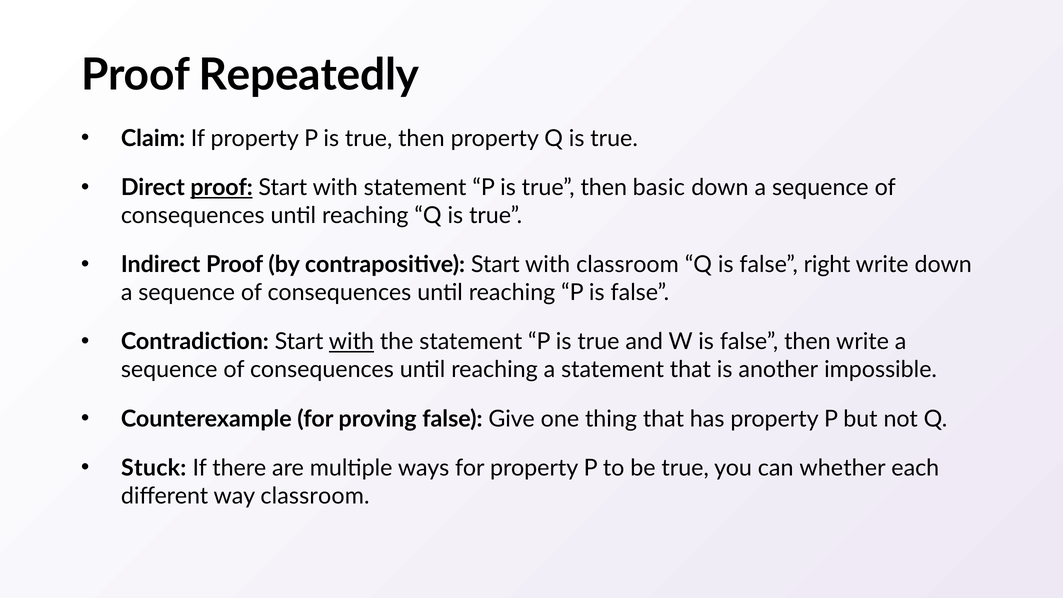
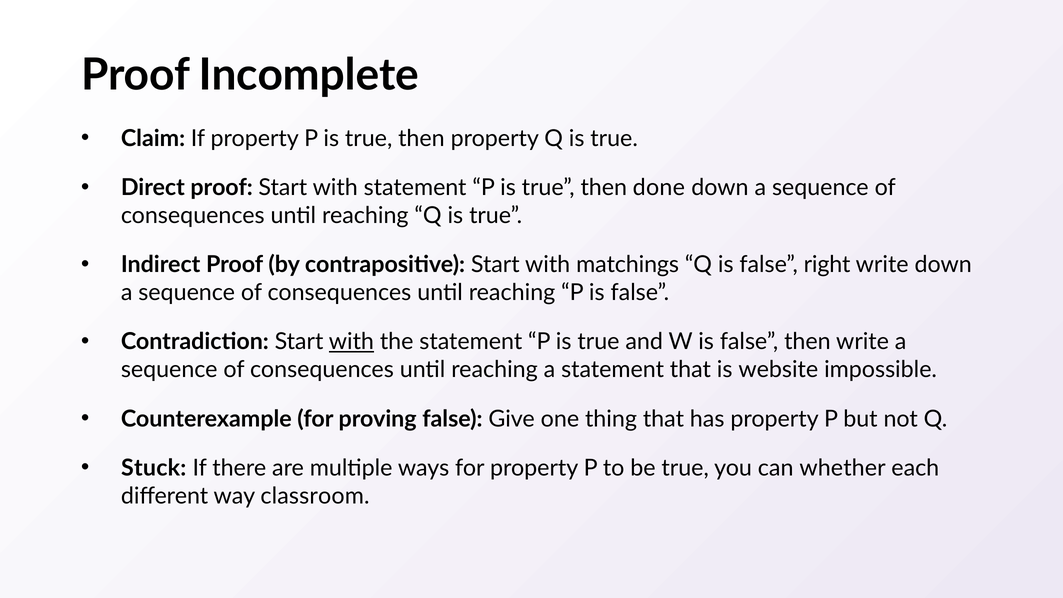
Repeatedly: Repeatedly -> Incomplete (309, 75)
proof underline: present -> none (222, 188)
basic: basic -> done (659, 188)
with classroom: classroom -> matchings (628, 265)
another: another -> website (778, 370)
